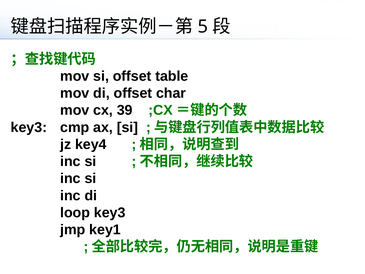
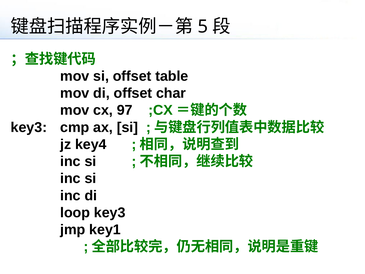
39: 39 -> 97 (125, 110)
